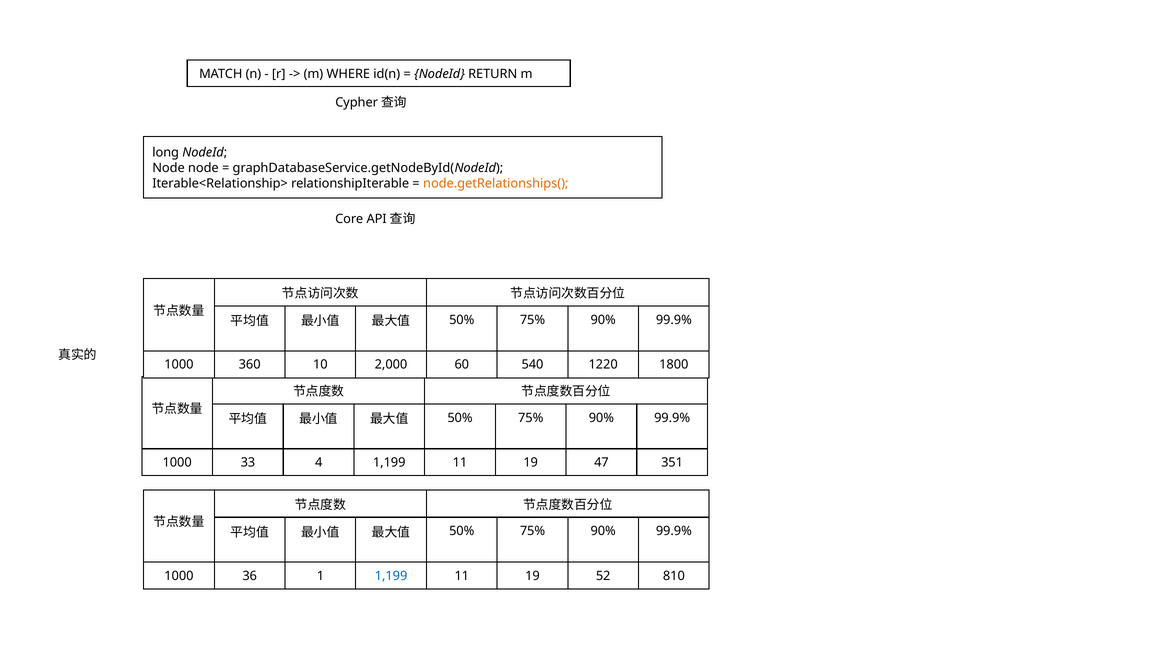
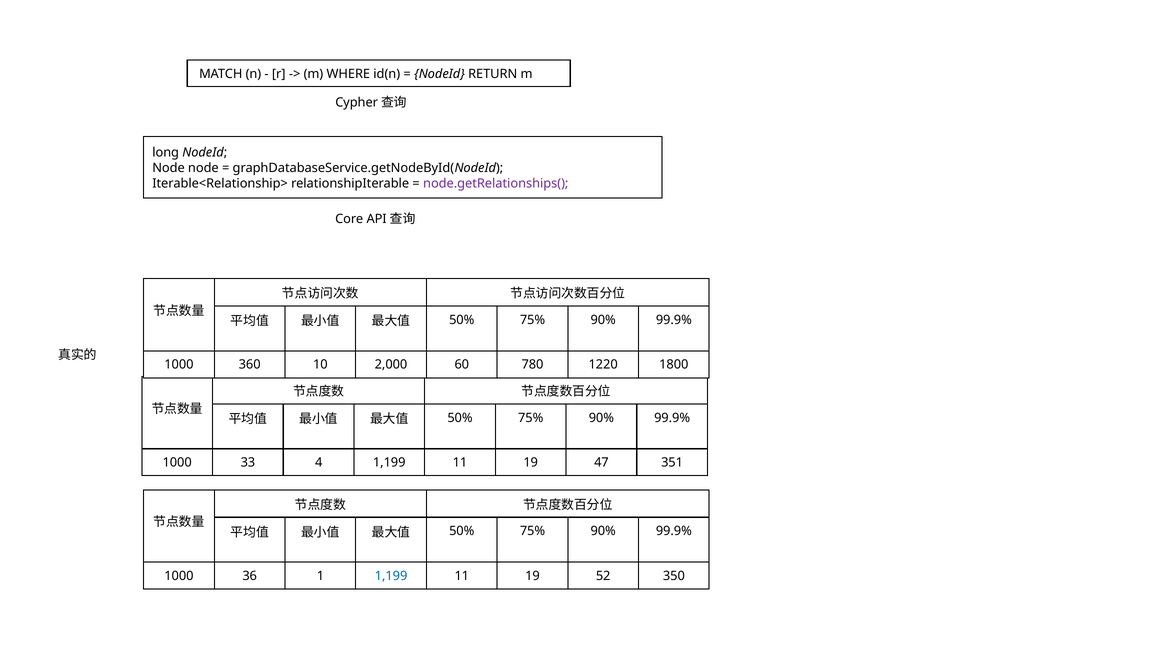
node.getRelationships( colour: orange -> purple (496, 183)
540: 540 -> 780 (532, 364)
810: 810 -> 350 (674, 575)
